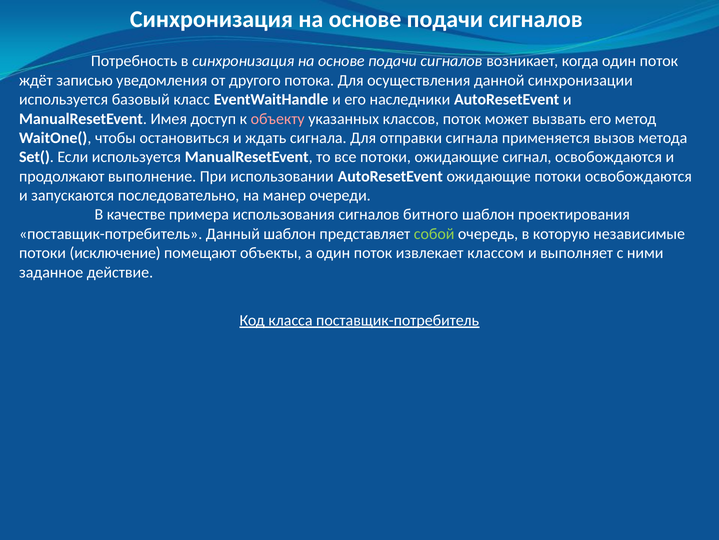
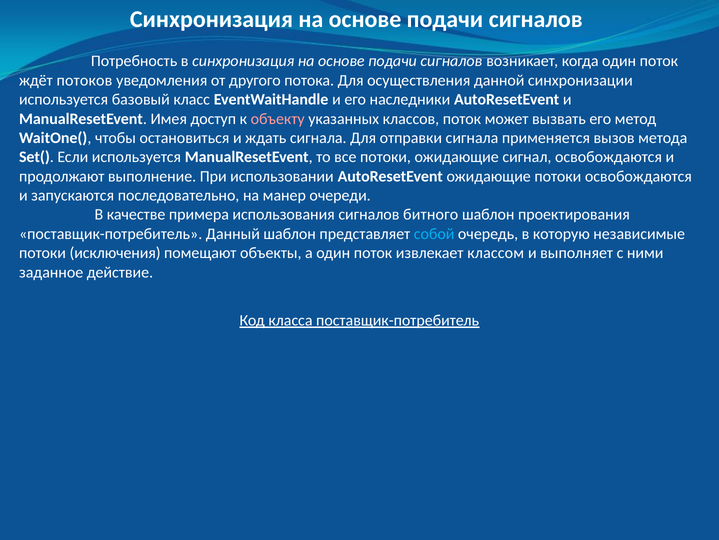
записью: записью -> потоков (84, 80)
собой colour: light green -> light blue (434, 234)
исключение: исключение -> исключения (115, 253)
